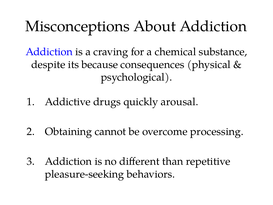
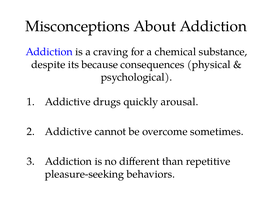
Obtaining: Obtaining -> Addictive (68, 132)
processing: processing -> sometimes (217, 132)
